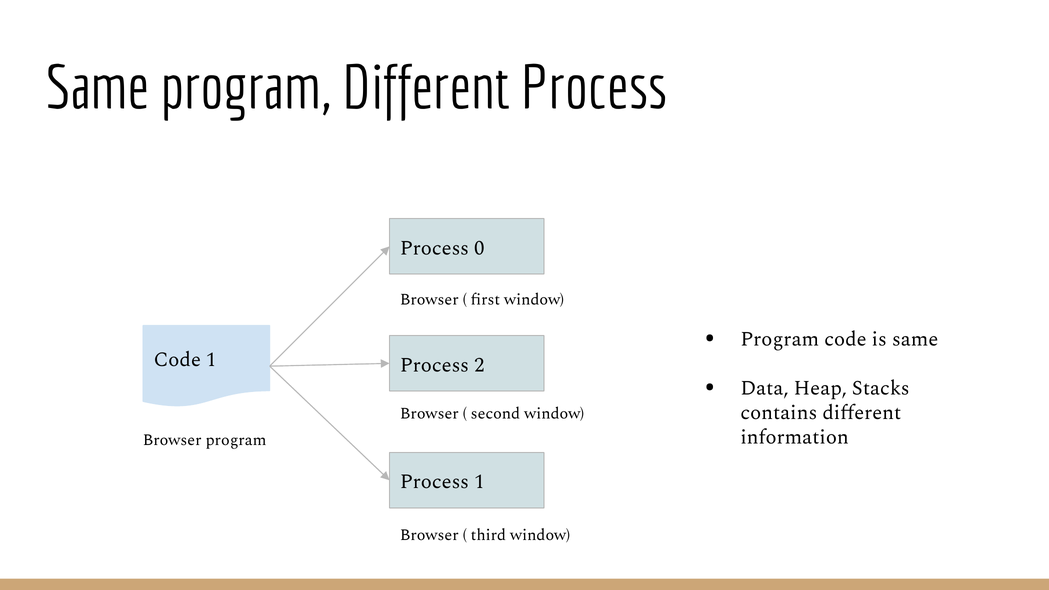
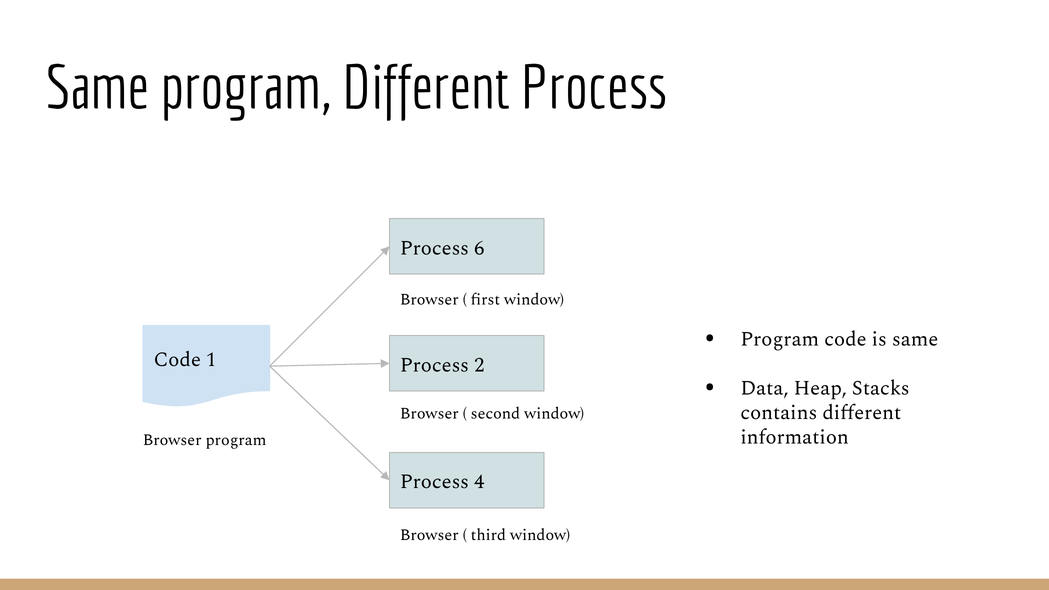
0: 0 -> 6 (479, 248)
Process 1: 1 -> 4 (479, 482)
